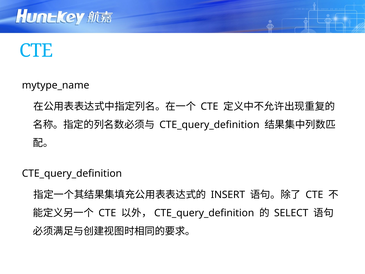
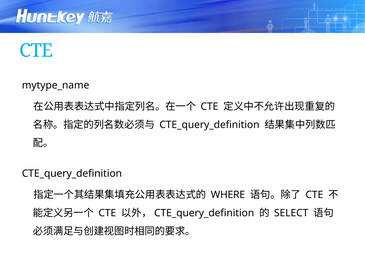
INSERT: INSERT -> WHERE (228, 195)
